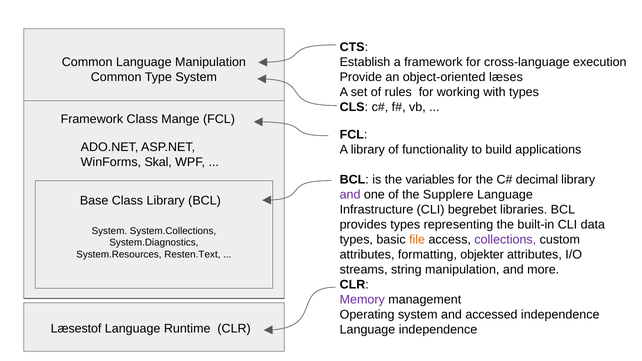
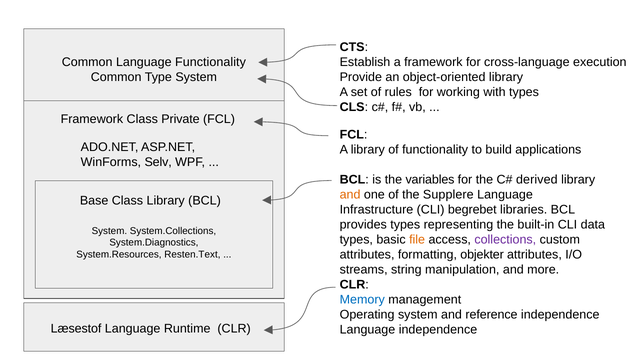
Language Manipulation: Manipulation -> Functionality (210, 62)
object-oriented læses: læses -> library (506, 77)
Mange: Mange -> Private (180, 119)
Skal: Skal -> Selv (158, 162)
decimal: decimal -> derived (537, 180)
and colour: purple -> orange (350, 195)
Memory colour: purple -> blue (362, 300)
accessed: accessed -> reference (491, 315)
